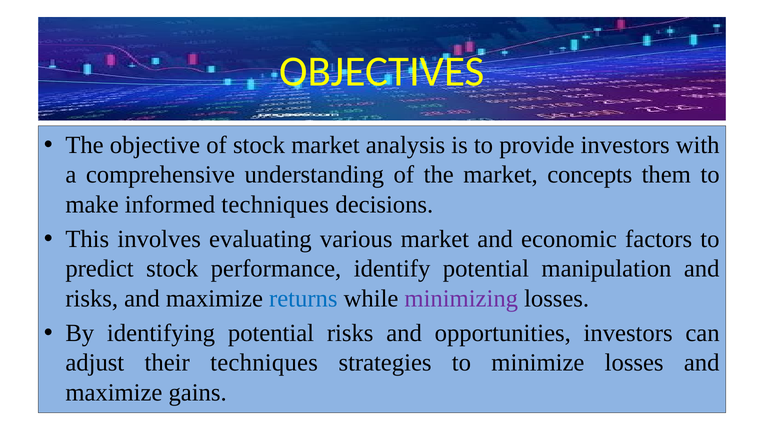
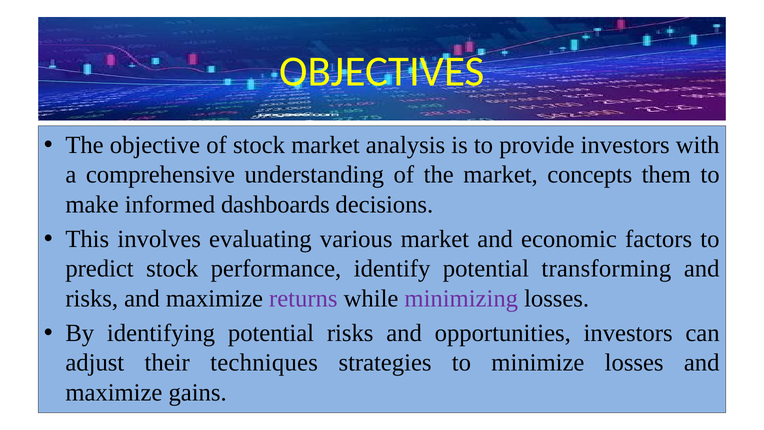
informed techniques: techniques -> dashboards (275, 204)
manipulation: manipulation -> transforming (606, 269)
returns colour: blue -> purple (303, 298)
